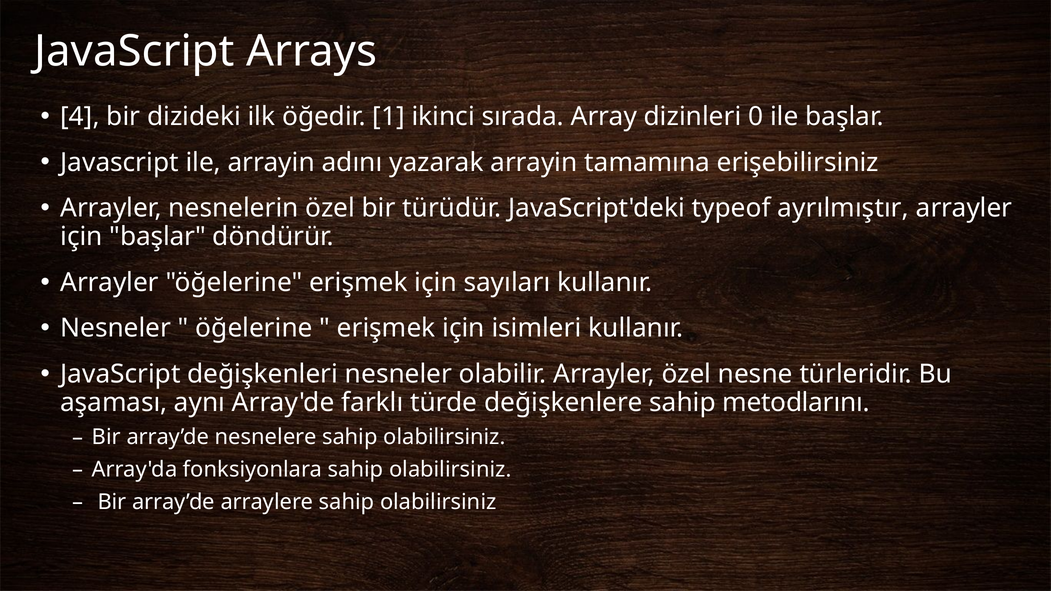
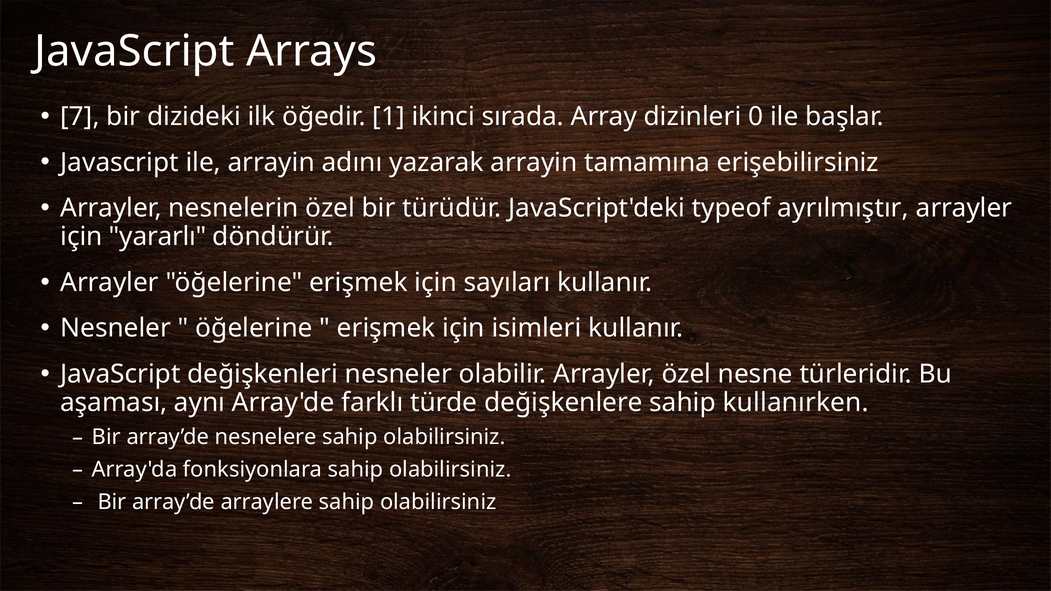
4: 4 -> 7 (80, 117)
için başlar: başlar -> yararlı (158, 237)
metodlarını: metodlarını -> kullanırken (796, 403)
